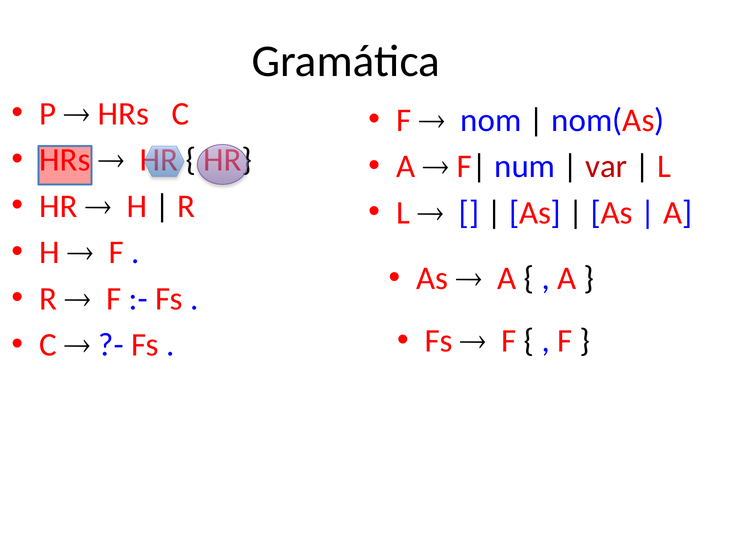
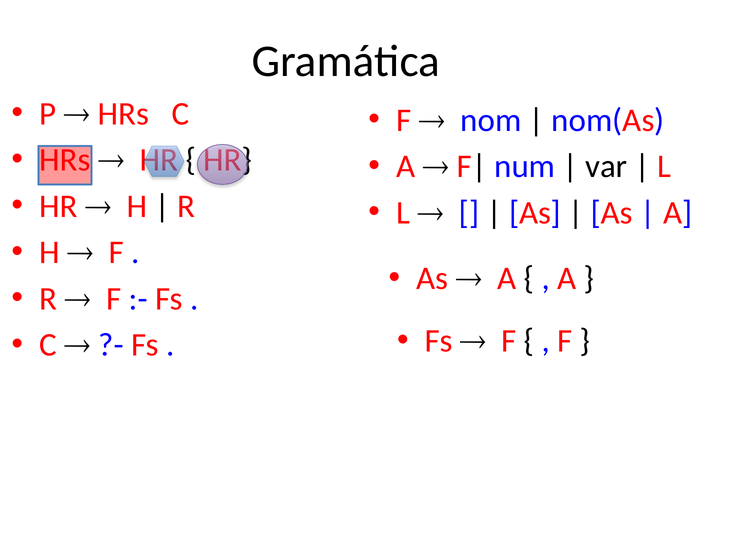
var colour: red -> black (606, 166)
